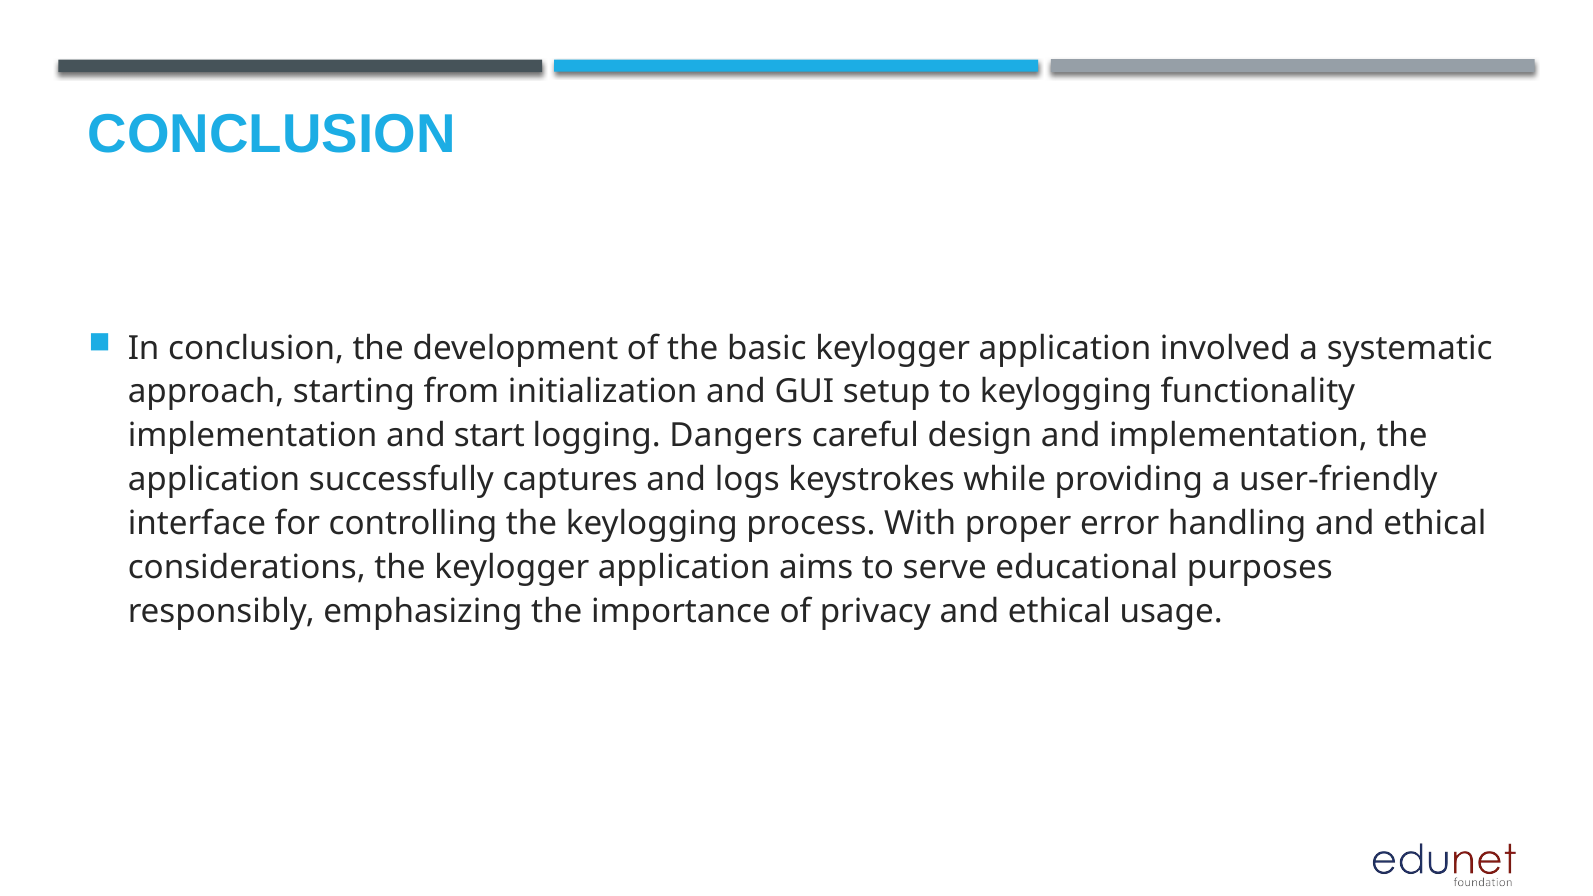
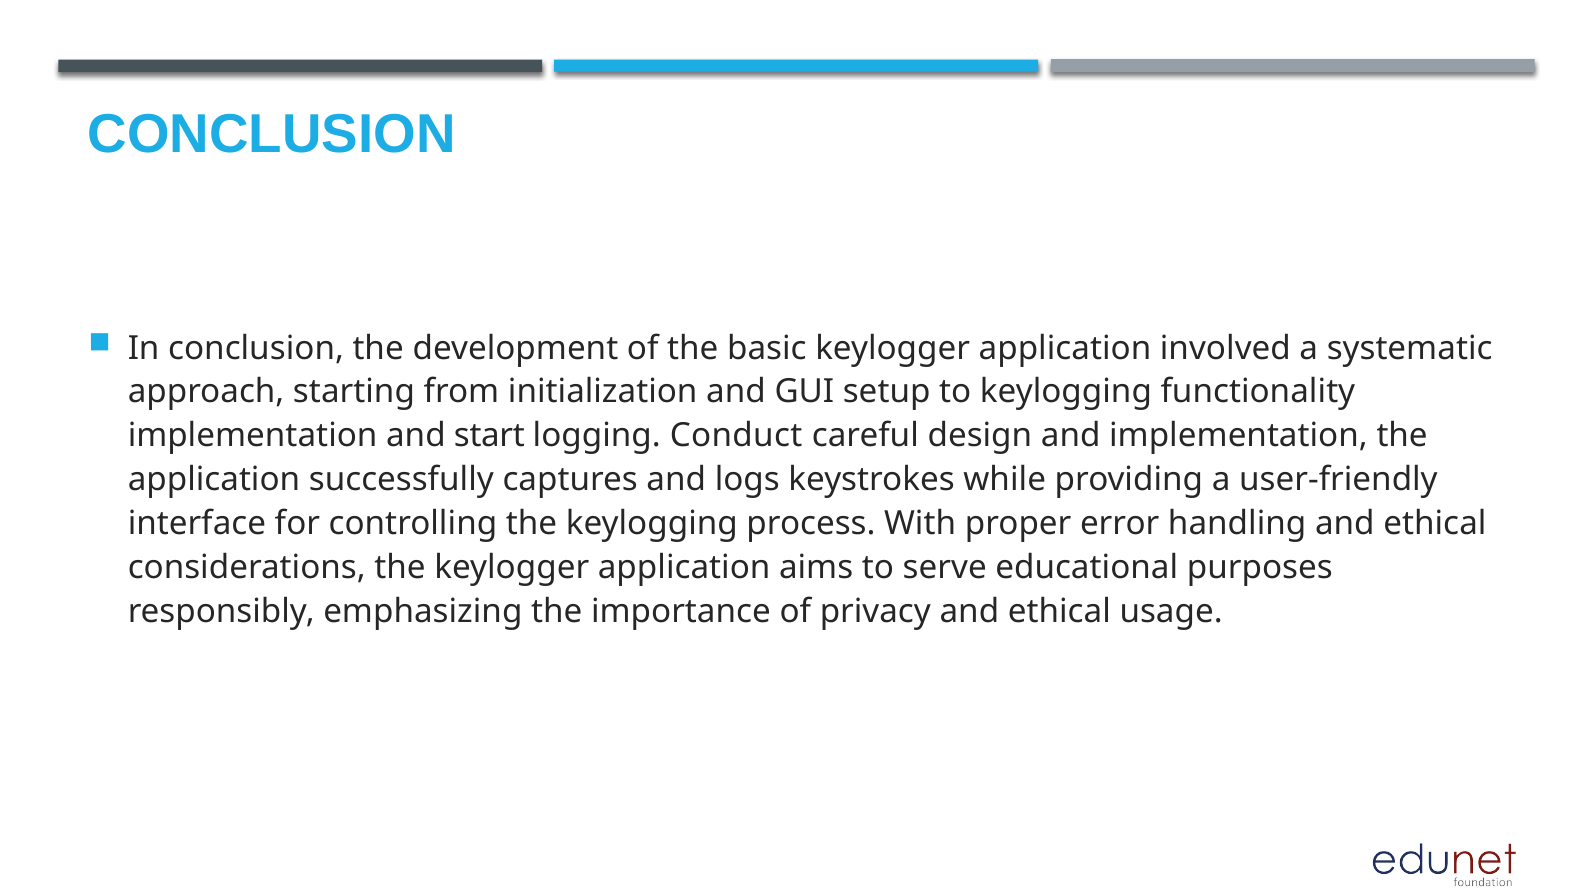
Dangers: Dangers -> Conduct (736, 436)
